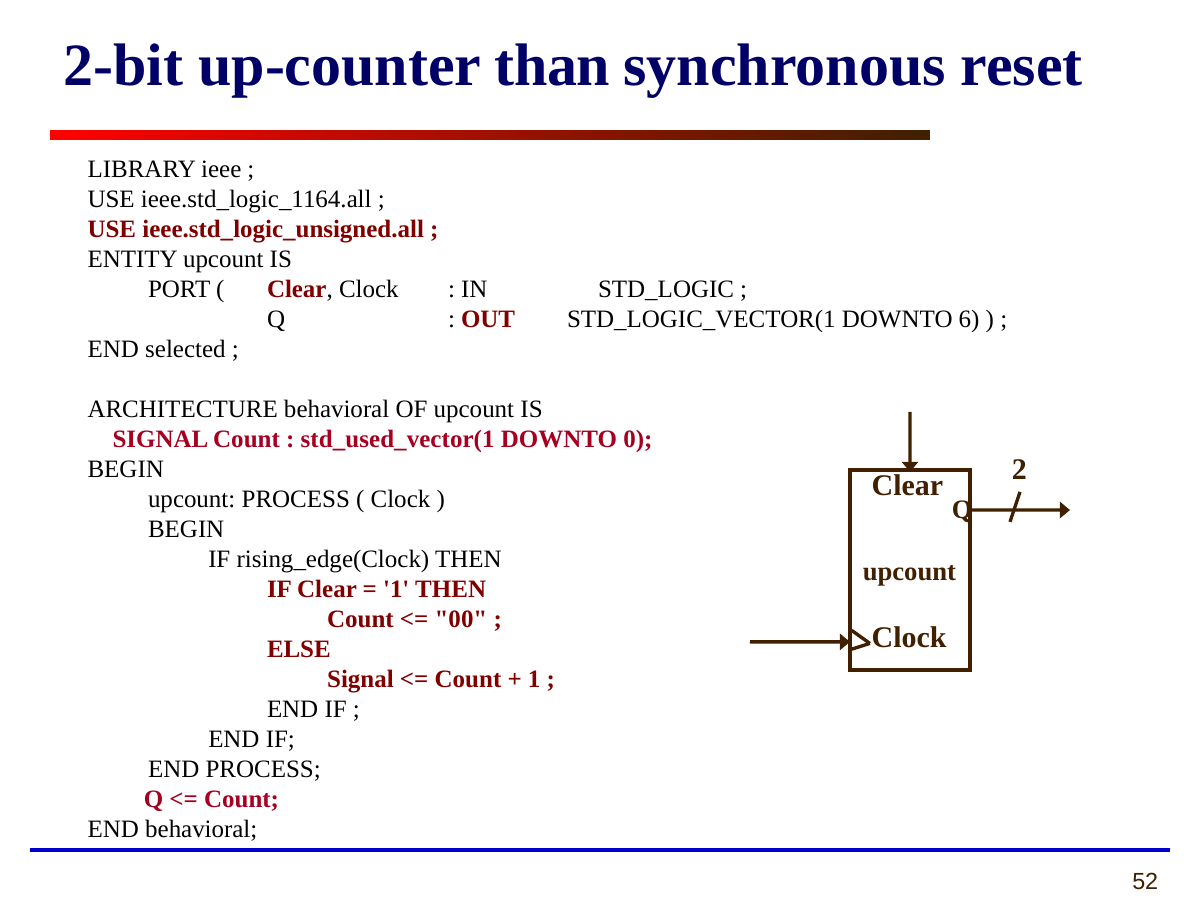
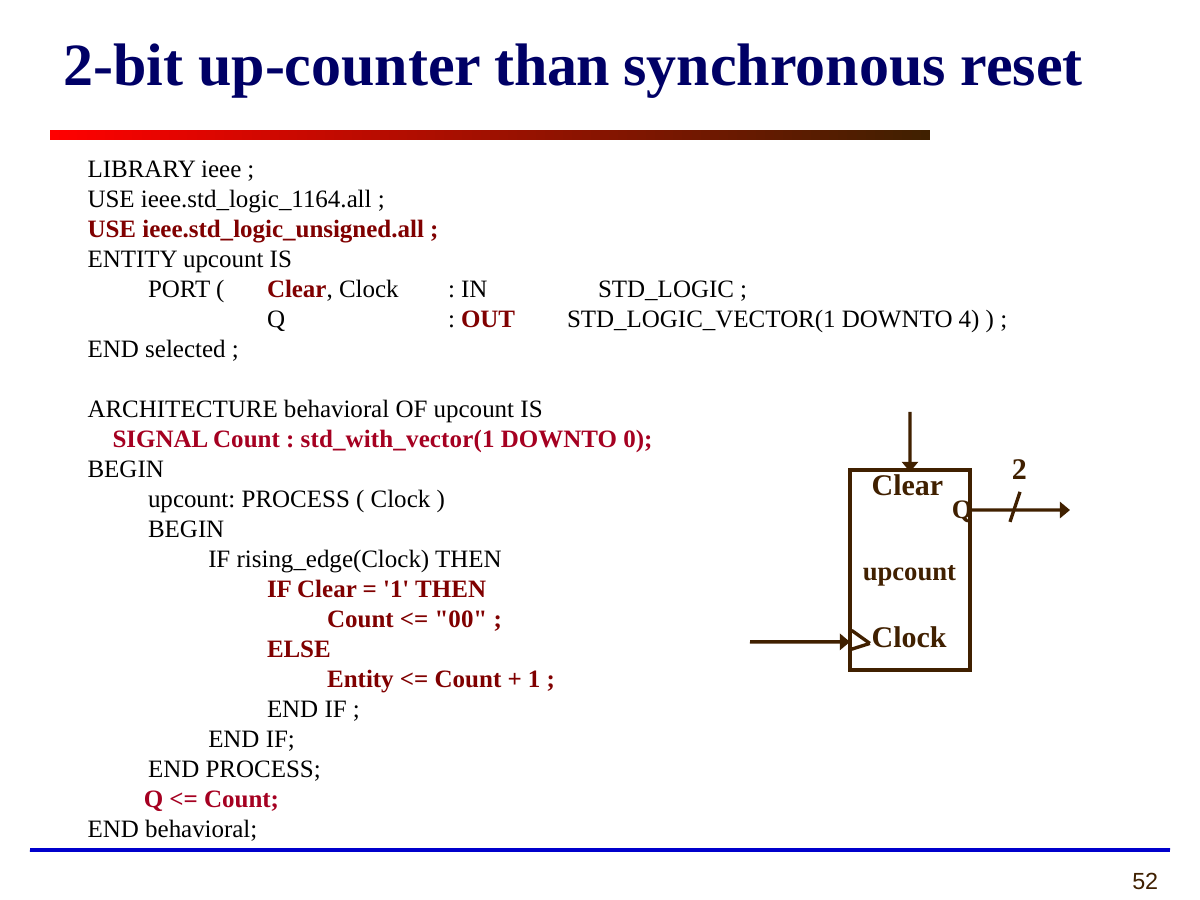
6: 6 -> 4 (969, 319)
std_used_vector(1: std_used_vector(1 -> std_with_vector(1 (398, 439)
Signal: Signal -> Entity (360, 679)
